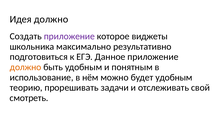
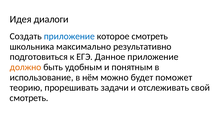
Идея должно: должно -> диалоги (51, 19)
приложение colour: purple -> blue (69, 36)
которое виджеты: виджеты -> смотреть (150, 36)
будет удобным: удобным -> поможет (174, 78)
